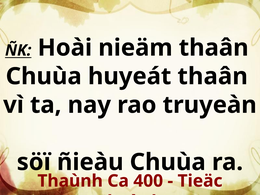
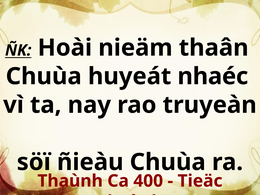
huyeát thaân: thaân -> nhaéc (213, 76)
